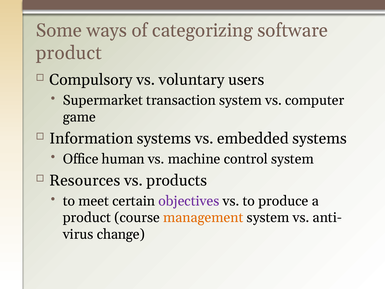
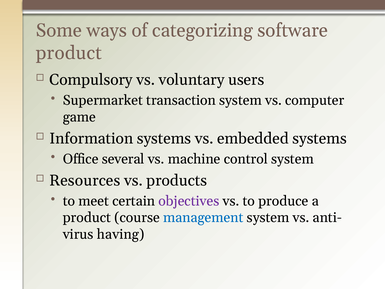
human: human -> several (123, 159)
management colour: orange -> blue (203, 217)
change: change -> having (121, 234)
